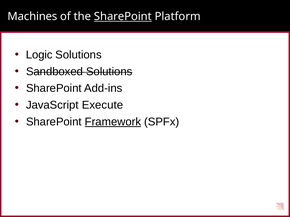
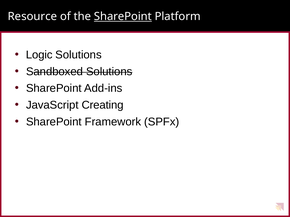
Machines: Machines -> Resource (32, 16)
Execute: Execute -> Creating (103, 105)
Framework underline: present -> none (113, 122)
